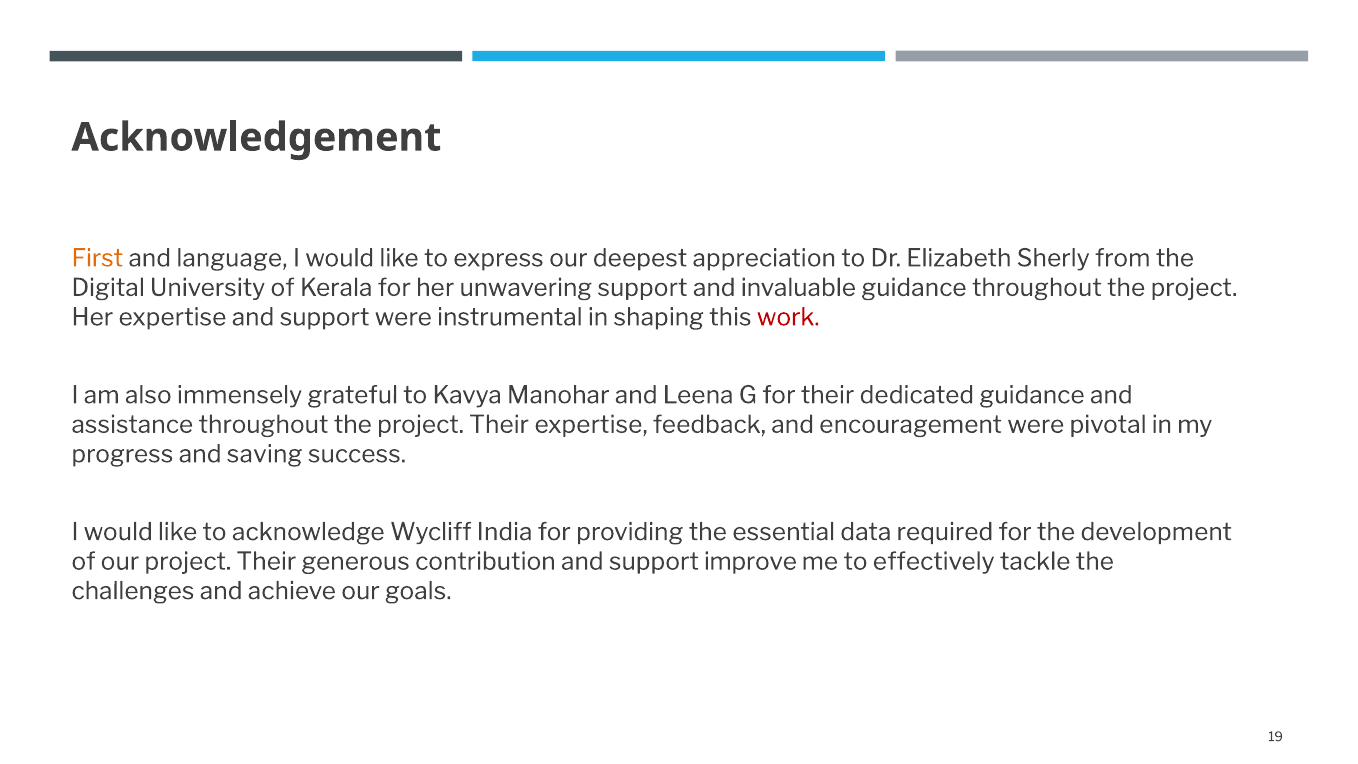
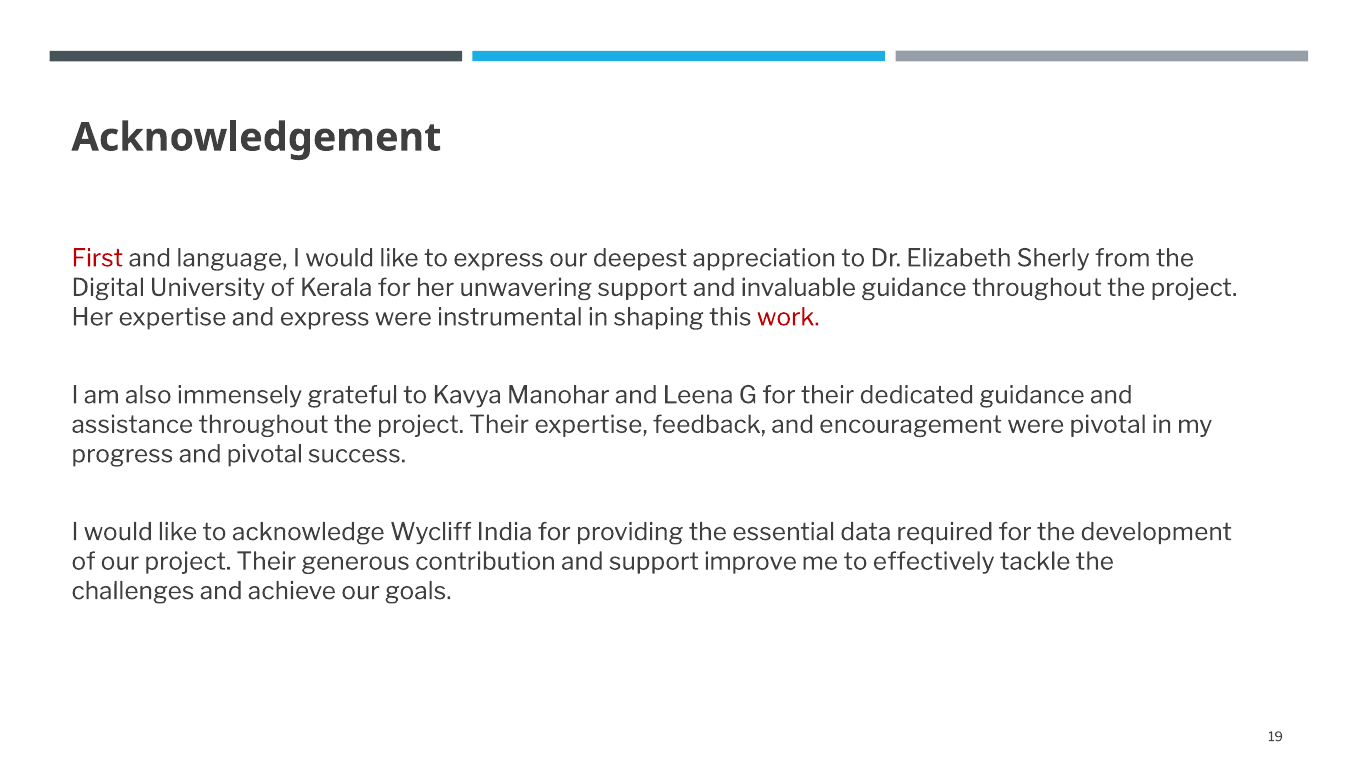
First colour: orange -> red (97, 258)
expertise and support: support -> express (325, 317)
and saving: saving -> pivotal (265, 454)
